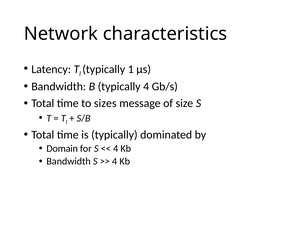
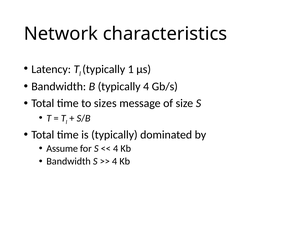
Domain: Domain -> Assume (62, 149)
